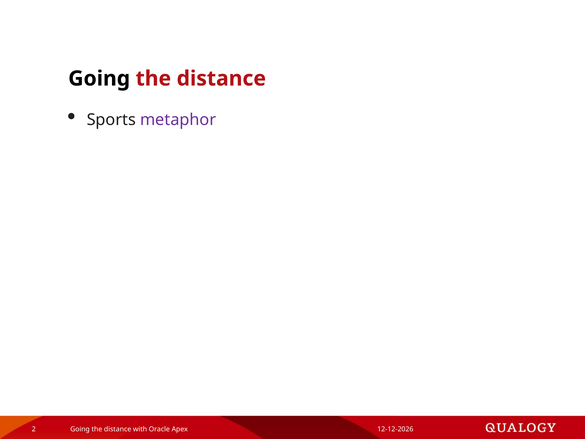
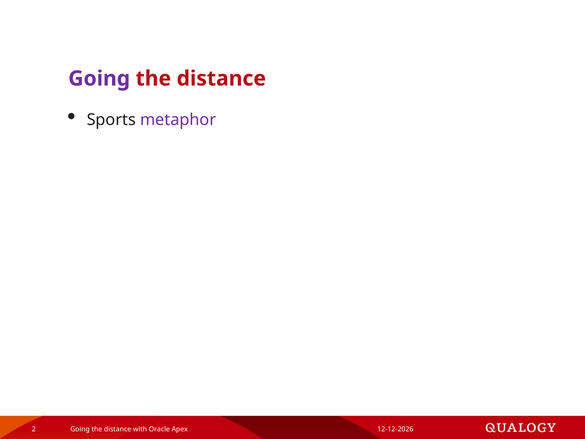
Going colour: black -> purple (99, 79)
